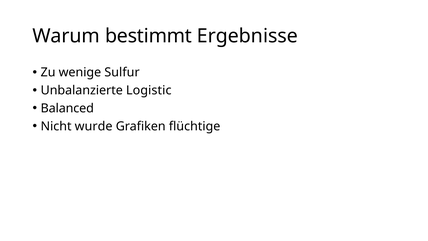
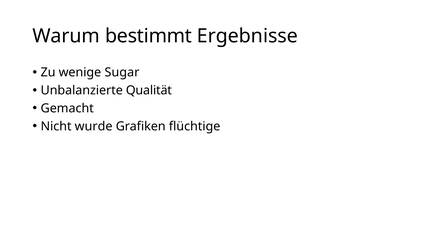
Sulfur: Sulfur -> Sugar (122, 72)
Logistic: Logistic -> Qualität (149, 90)
Balanced: Balanced -> Gemacht (67, 108)
